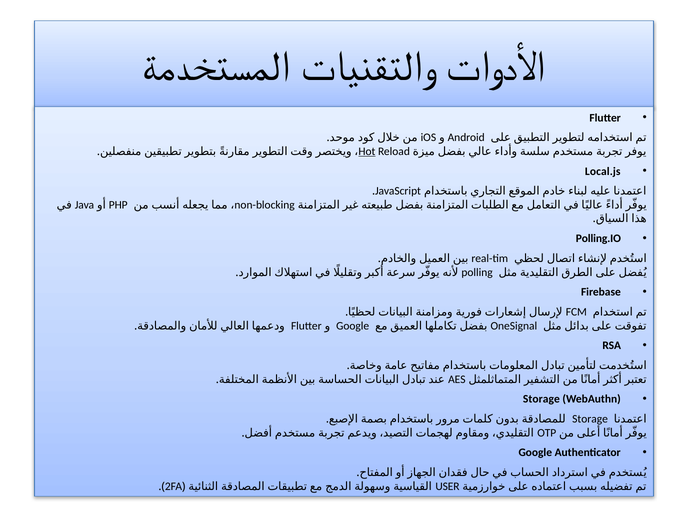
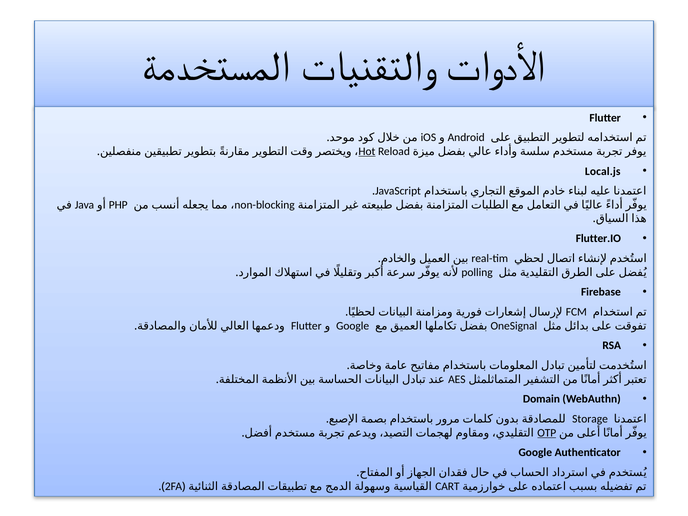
Polling.IO: Polling.IO -> Flutter.IO (598, 239)
Storage: Storage -> Domain (541, 399)
OTP underline: none -> present (547, 433)
USER: USER -> CART (447, 486)
